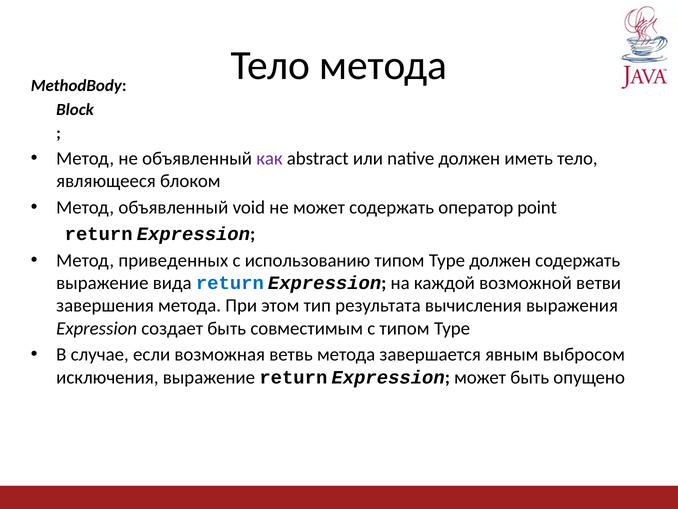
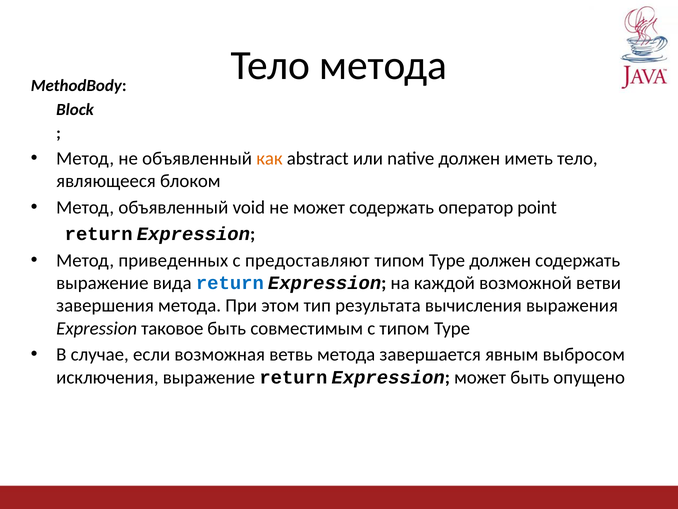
как colour: purple -> orange (269, 158)
использованию: использованию -> предоставляют (307, 260)
создает: создает -> таковое (172, 328)
